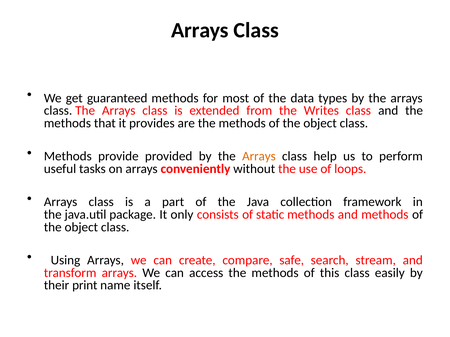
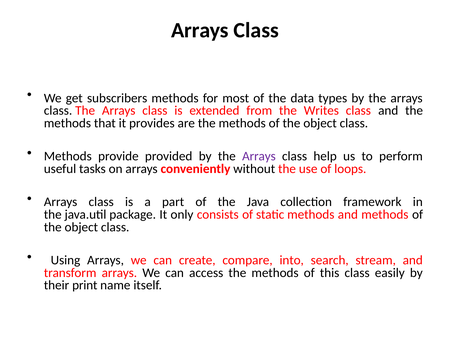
guaranteed: guaranteed -> subscribers (117, 98)
Arrays colour: orange -> purple (259, 156)
safe: safe -> into (292, 261)
